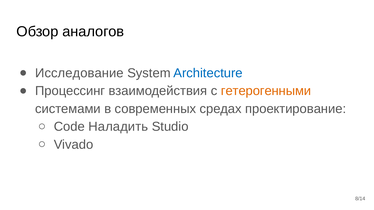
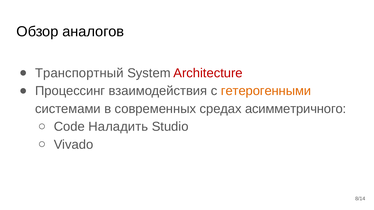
Исследование: Исследование -> Транспортный (79, 73)
Architecture colour: blue -> red (208, 73)
проектирование: проектирование -> асимметричного (296, 109)
